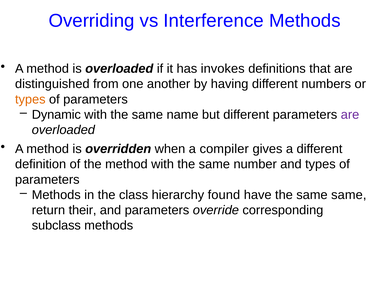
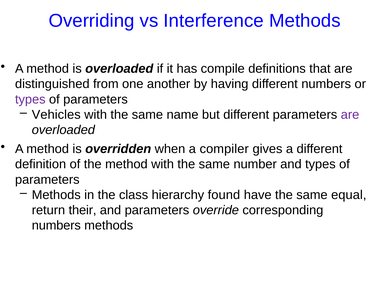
invokes: invokes -> compile (223, 69)
types colour: orange -> purple (30, 99)
Dynamic: Dynamic -> Vehicles (56, 115)
same same: same -> equal (349, 195)
subclass: subclass -> numbers (56, 226)
